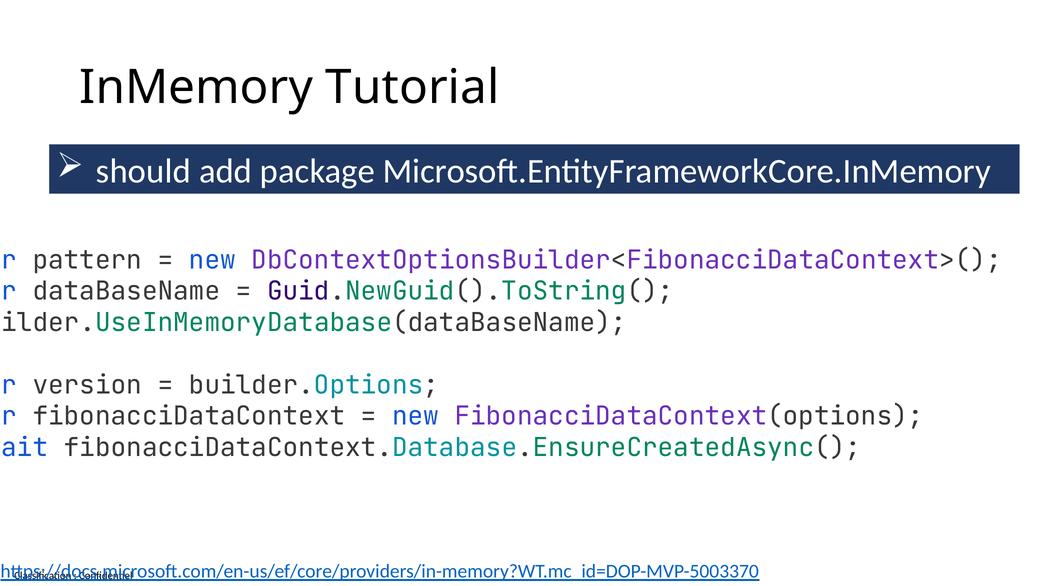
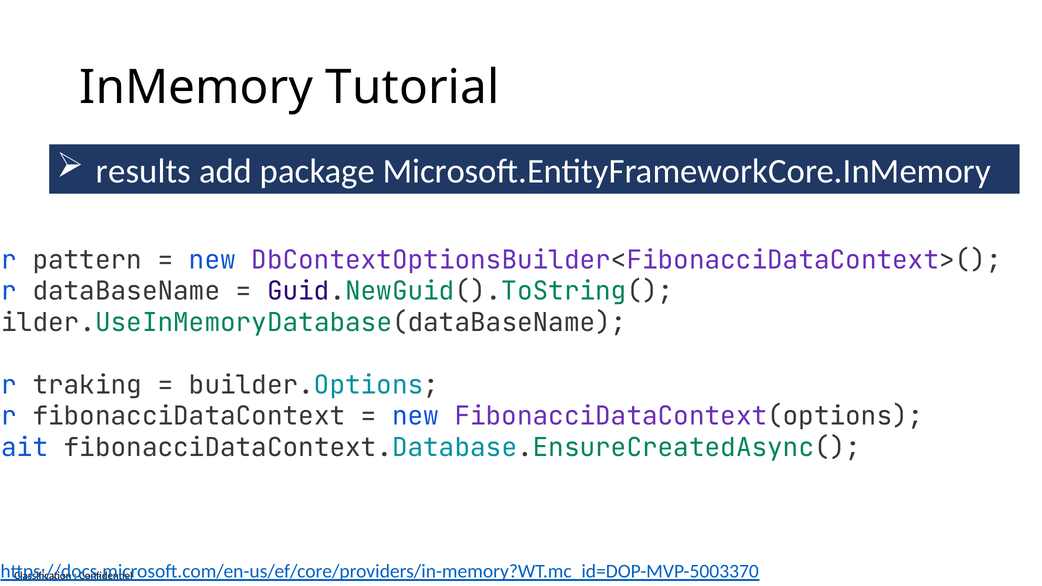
should: should -> results (143, 171)
version: version -> traking (87, 385)
